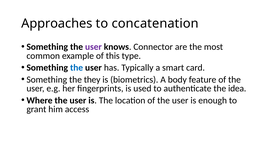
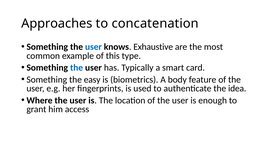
user colour: purple -> blue (93, 47)
Connector: Connector -> Exhaustive (153, 47)
they: they -> easy (92, 80)
